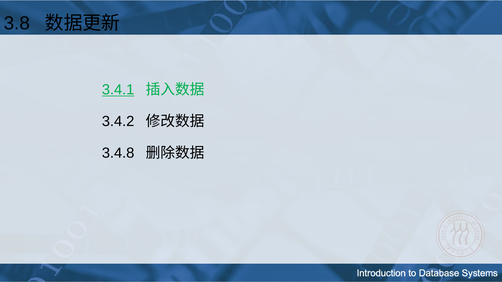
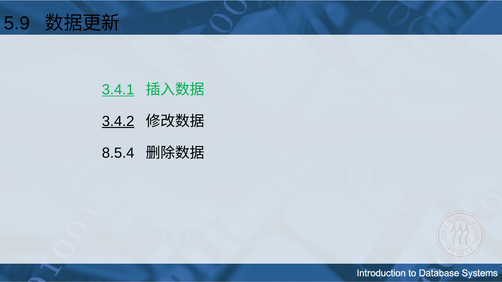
3.8: 3.8 -> 5.9 (17, 23)
3.4.2 underline: none -> present (118, 121)
3.4.8: 3.4.8 -> 8.5.4 (118, 153)
